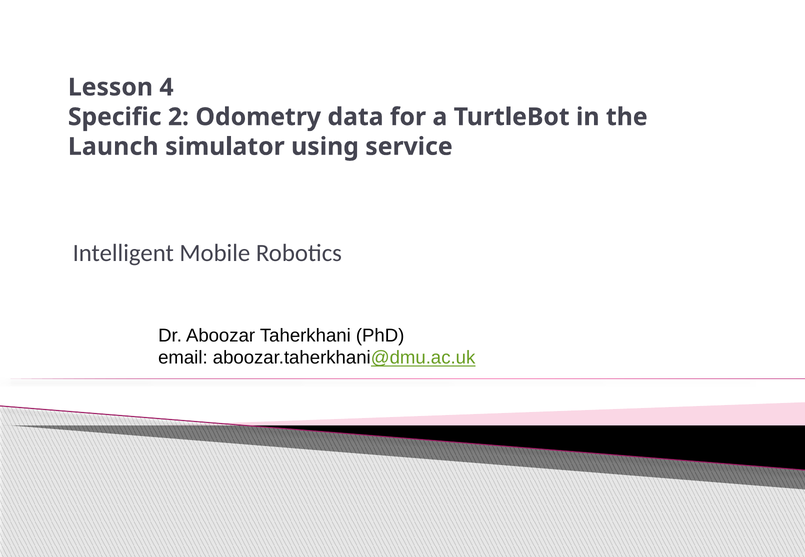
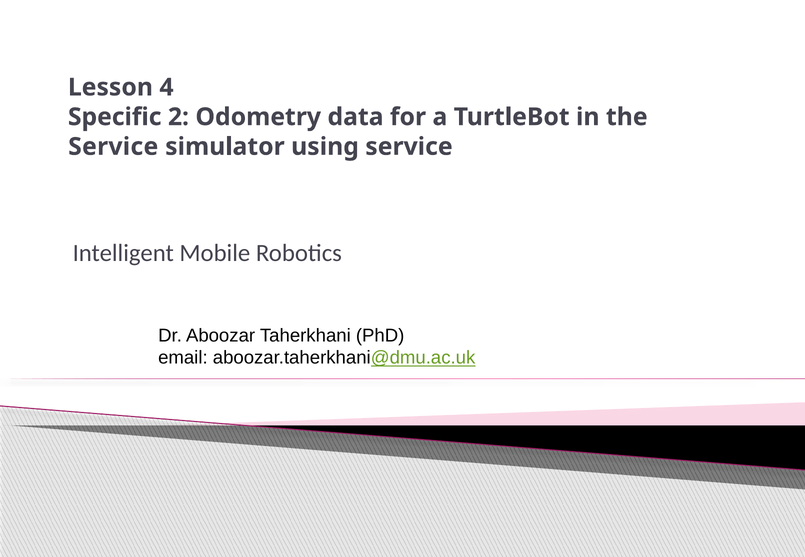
Launch: Launch -> Service (113, 147)
